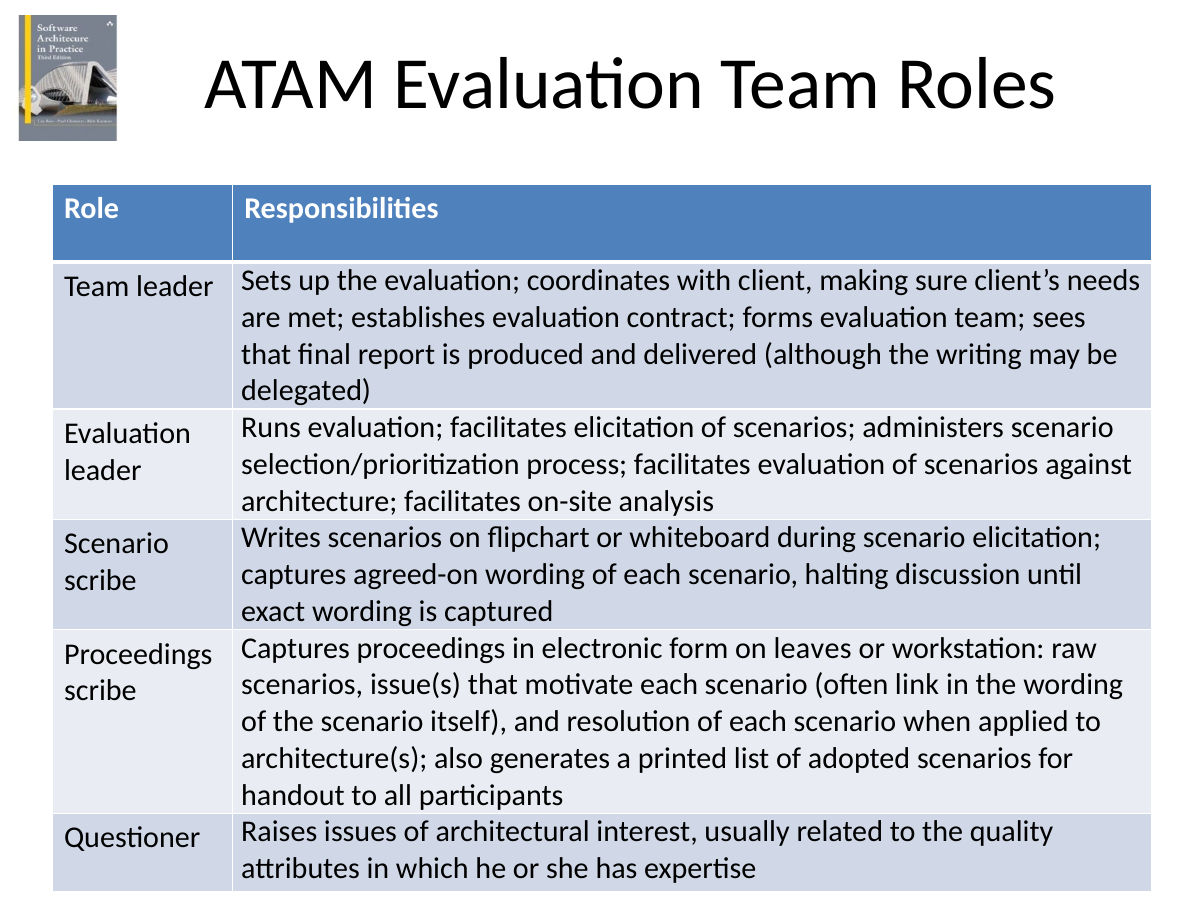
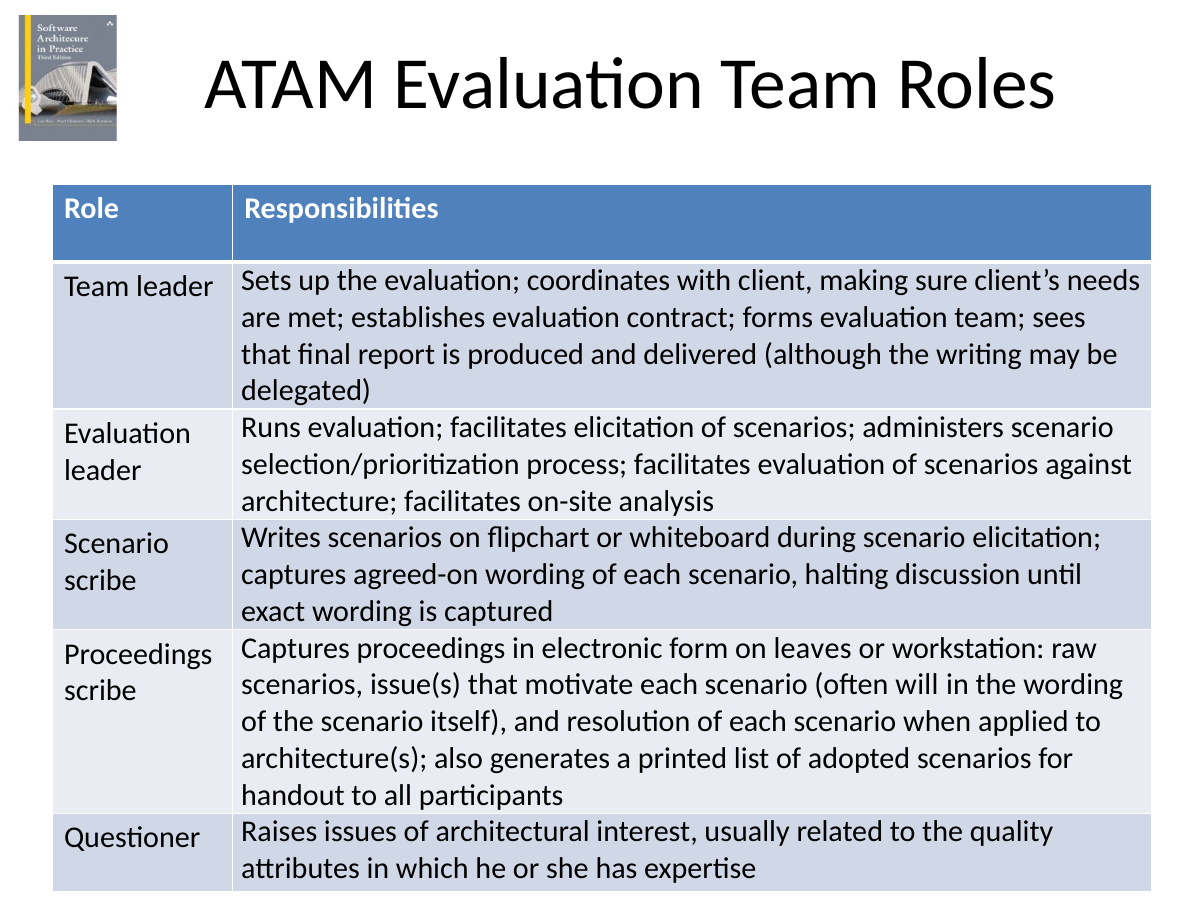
link: link -> will (917, 685)
